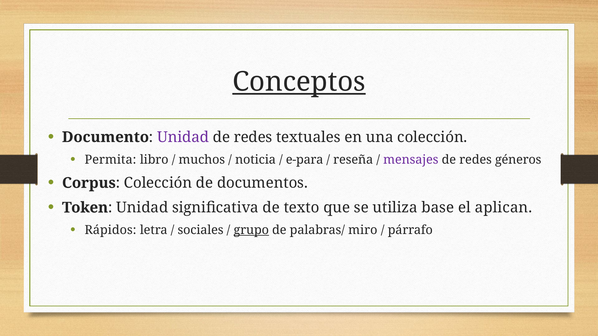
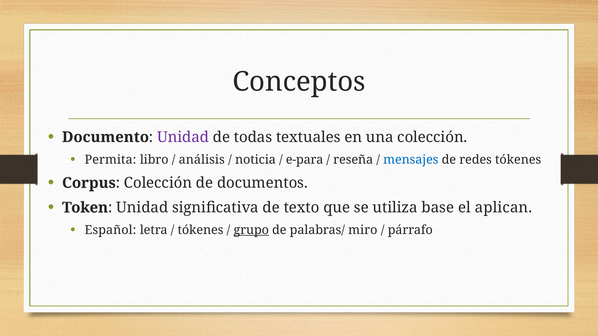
Conceptos underline: present -> none (299, 82)
redes: redes -> todas (253, 137)
muchos: muchos -> análisis (202, 160)
mensajes colour: purple -> blue (411, 160)
redes géneros: géneros -> tókenes (518, 160)
Rápidos: Rápidos -> Español (110, 230)
sociales: sociales -> tókenes (201, 230)
